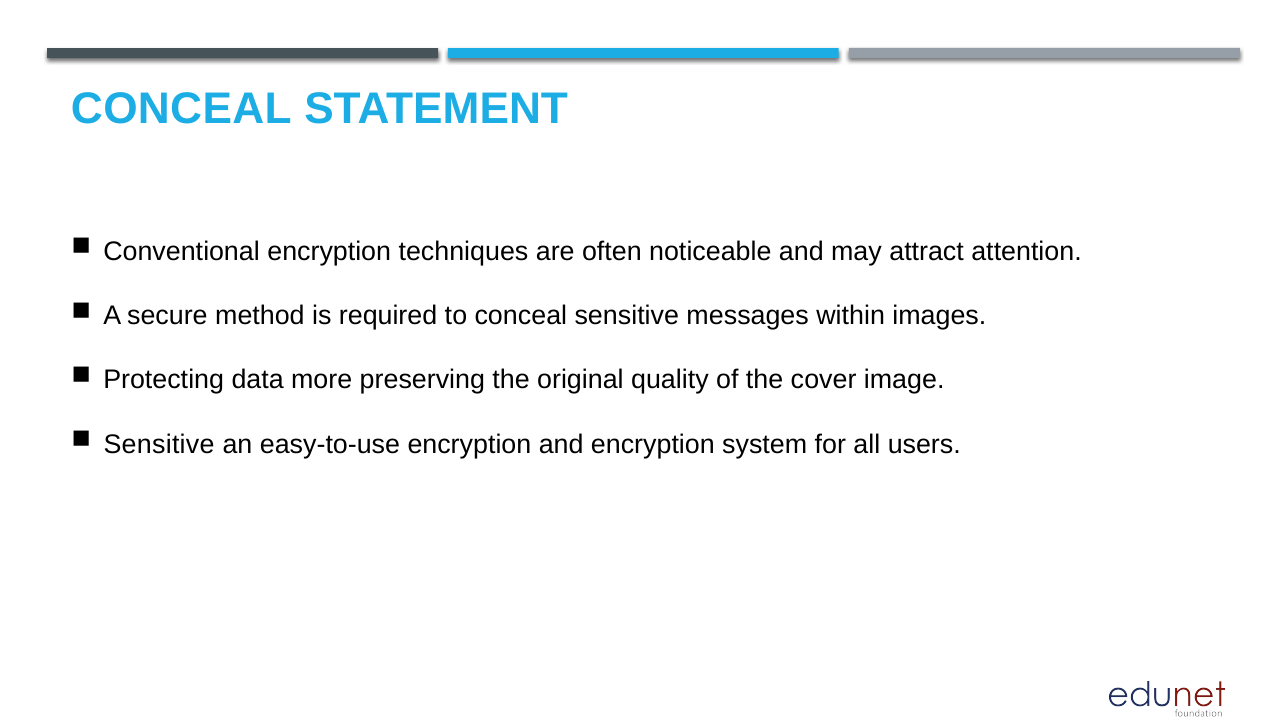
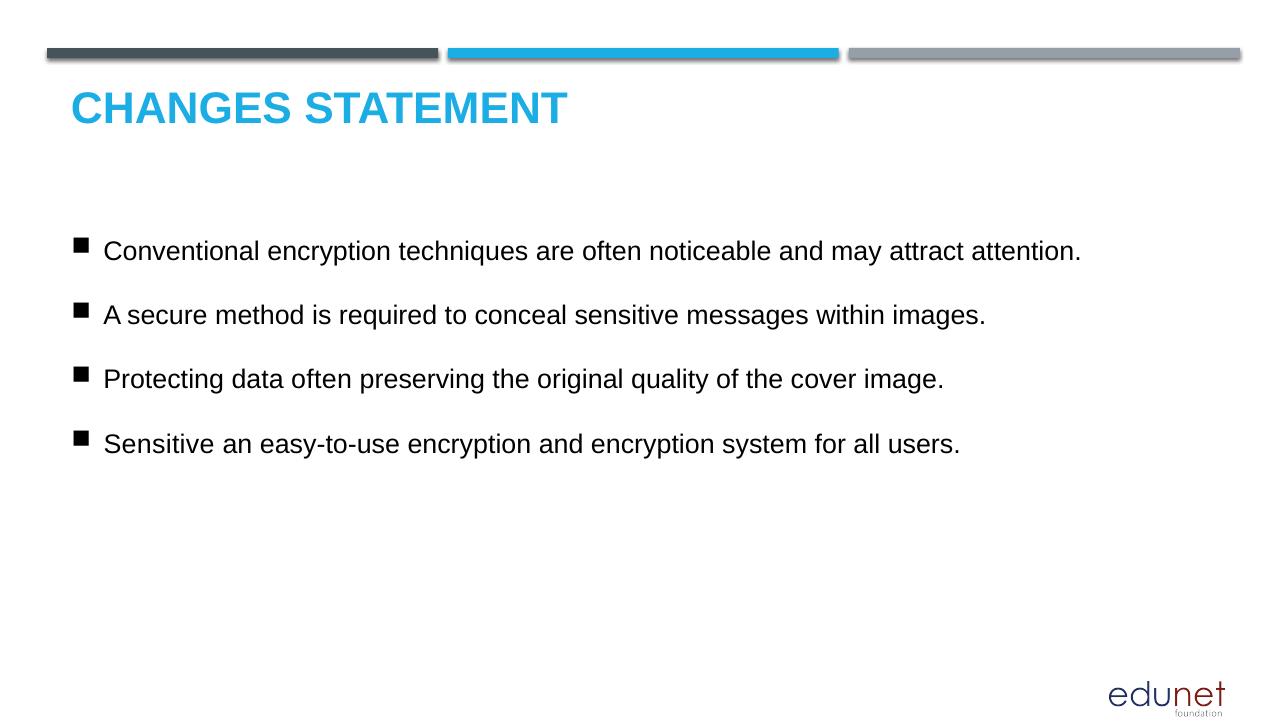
CONCEAL: CONCEAL -> CHANGES (181, 109)
data more: more -> often (322, 380)
